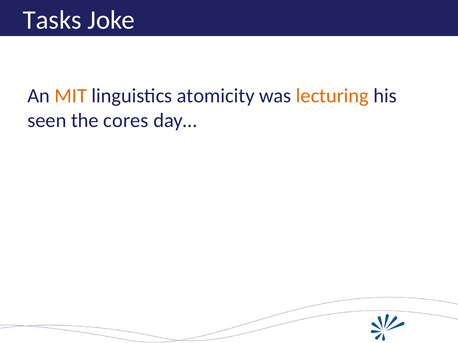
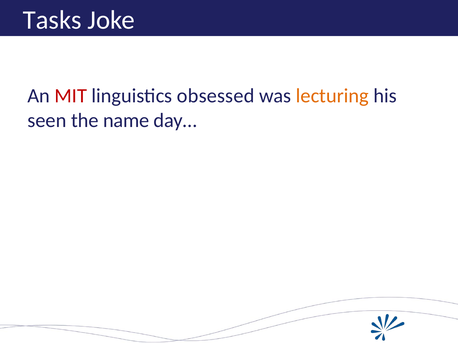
MIT colour: orange -> red (71, 96)
atomicity: atomicity -> obsessed (216, 96)
cores: cores -> name (126, 121)
